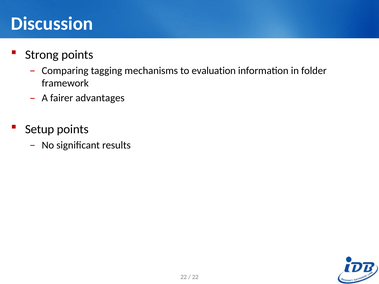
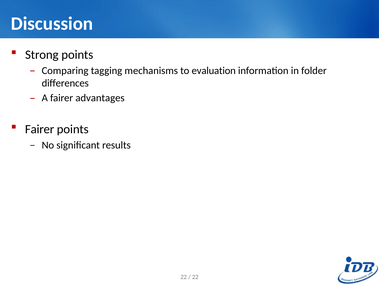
framework: framework -> differences (65, 83)
Setup: Setup -> Fairer (40, 129)
